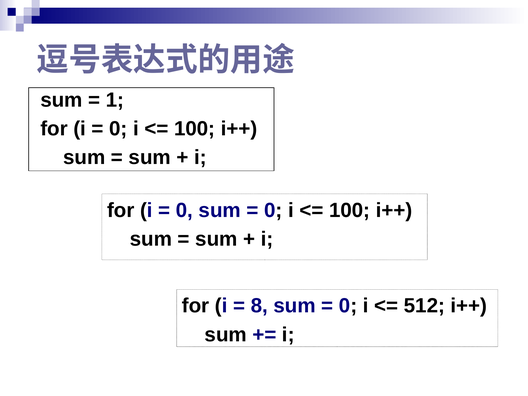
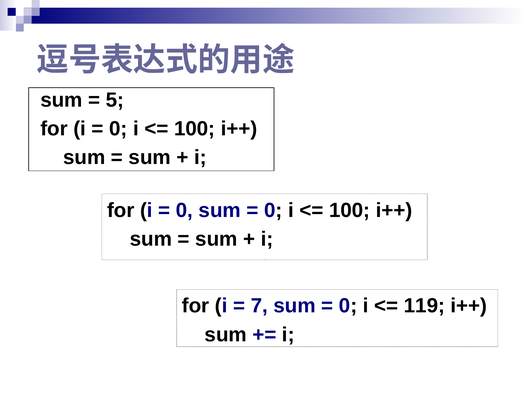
1: 1 -> 5 (115, 100)
8: 8 -> 7 (259, 306)
512: 512 -> 119 (424, 306)
